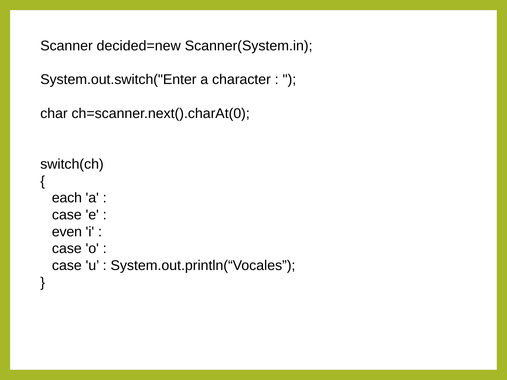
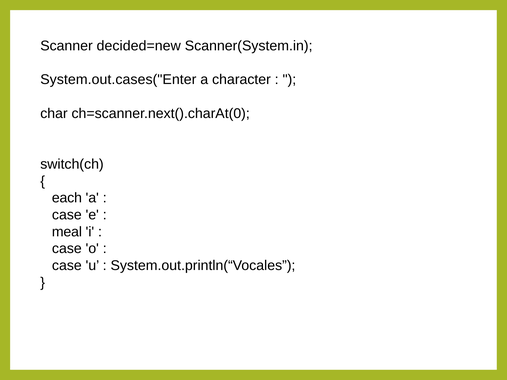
System.out.switch("Enter: System.out.switch("Enter -> System.out.cases("Enter (118, 80)
even: even -> meal (67, 232)
